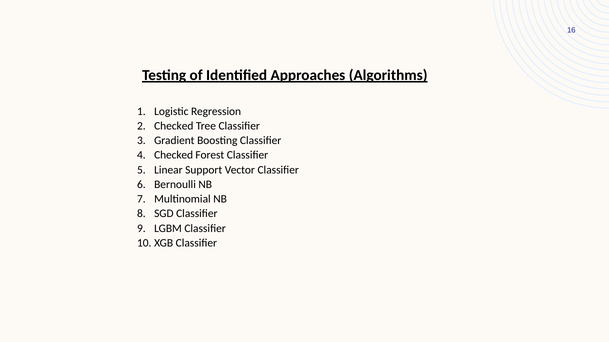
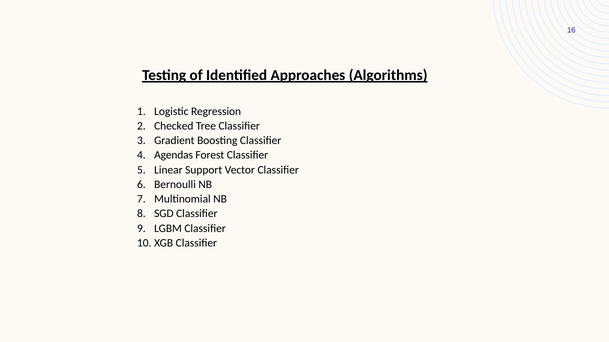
Checked: Checked -> Agendas (174, 155)
